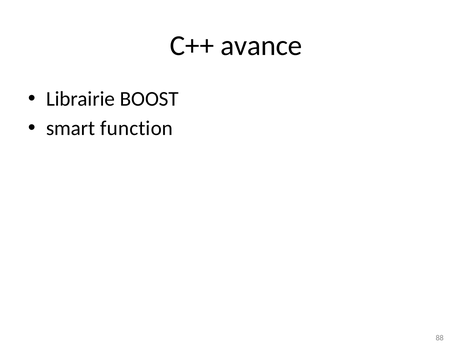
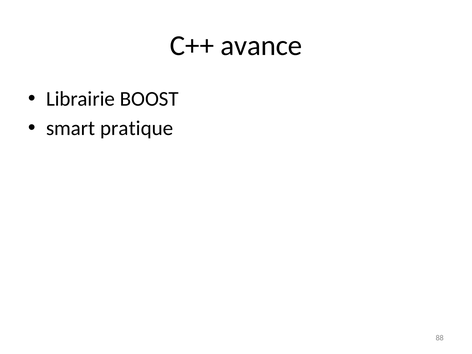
function: function -> pratique (137, 128)
